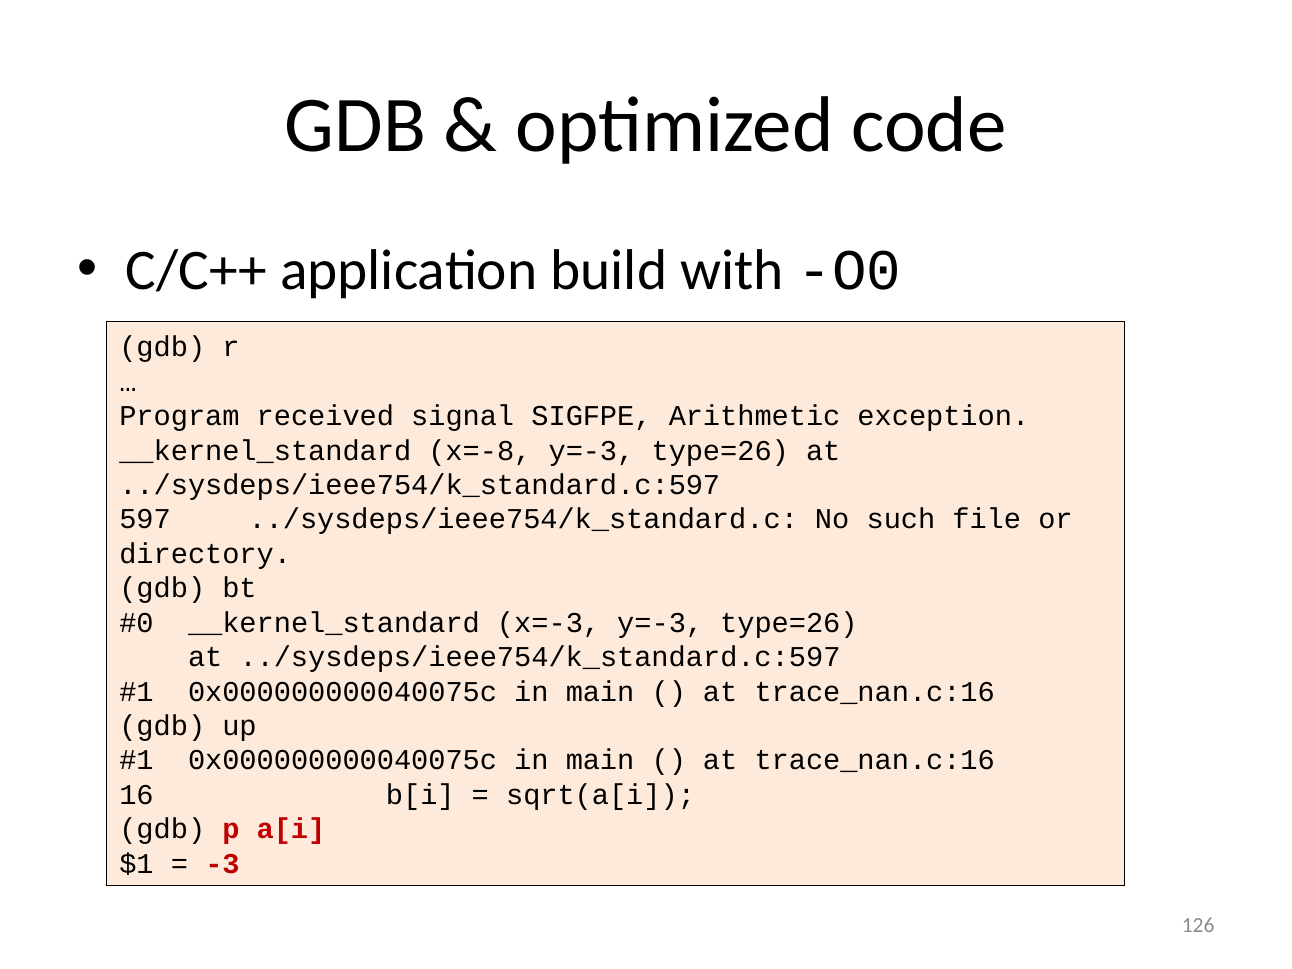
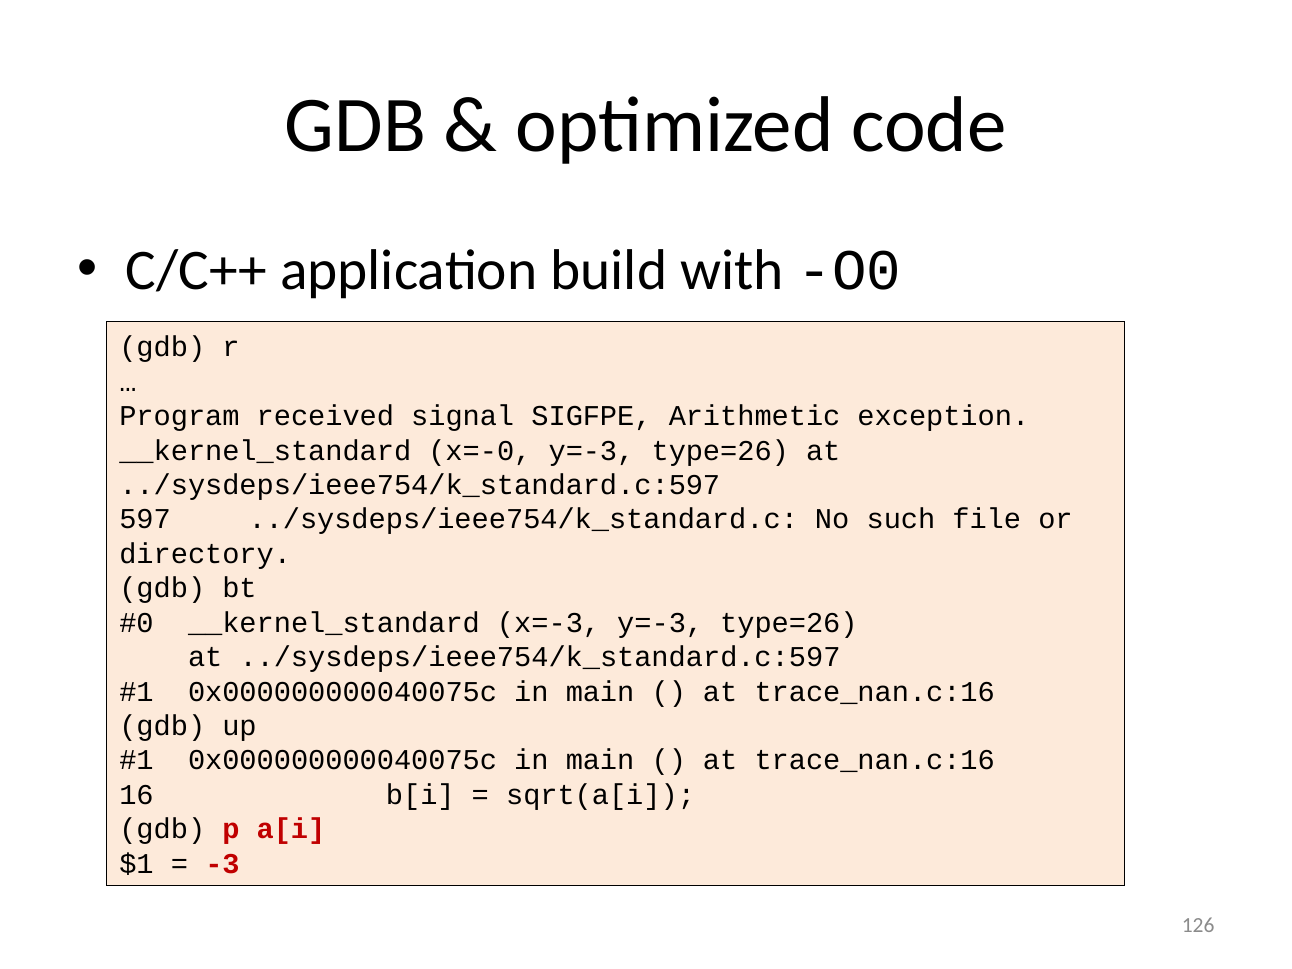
x=-8: x=-8 -> x=-0 (480, 451)
